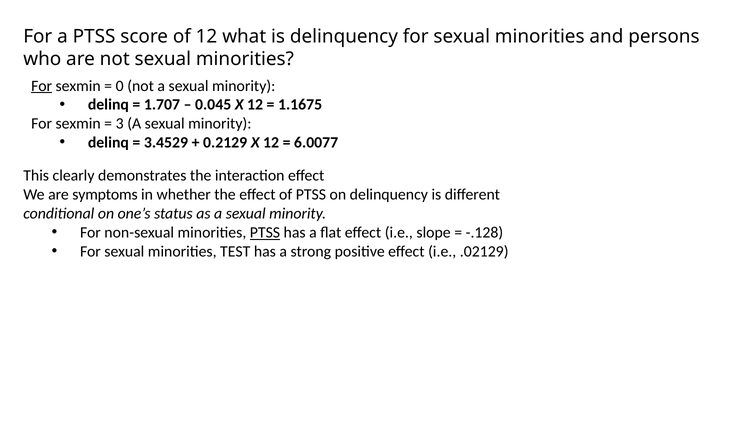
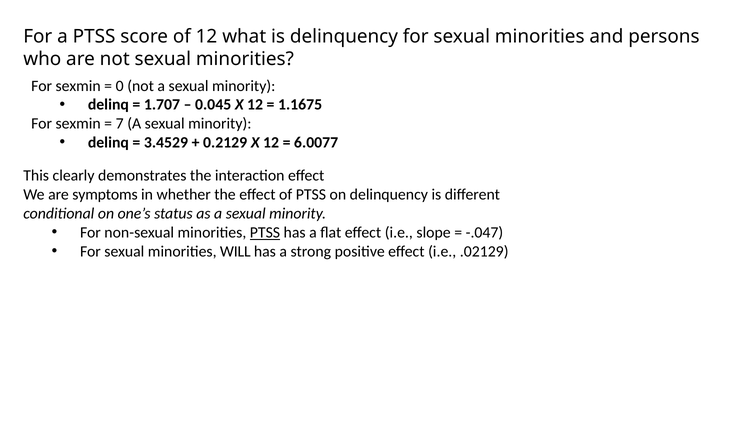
For underline: present -> none (42, 86)
3: 3 -> 7 (120, 123)
-.128: -.128 -> -.047 (484, 232)
TEST: TEST -> WILL (235, 251)
